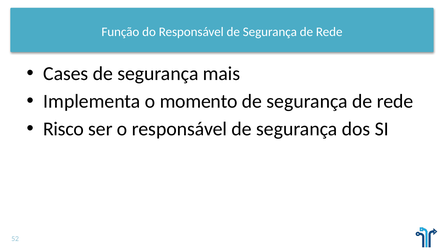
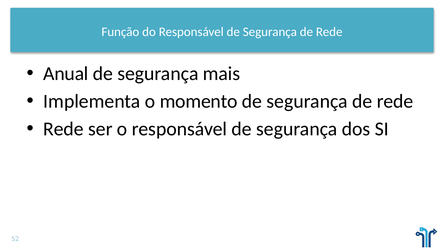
Cases: Cases -> Anual (66, 74)
Risco: Risco -> Rede (64, 129)
